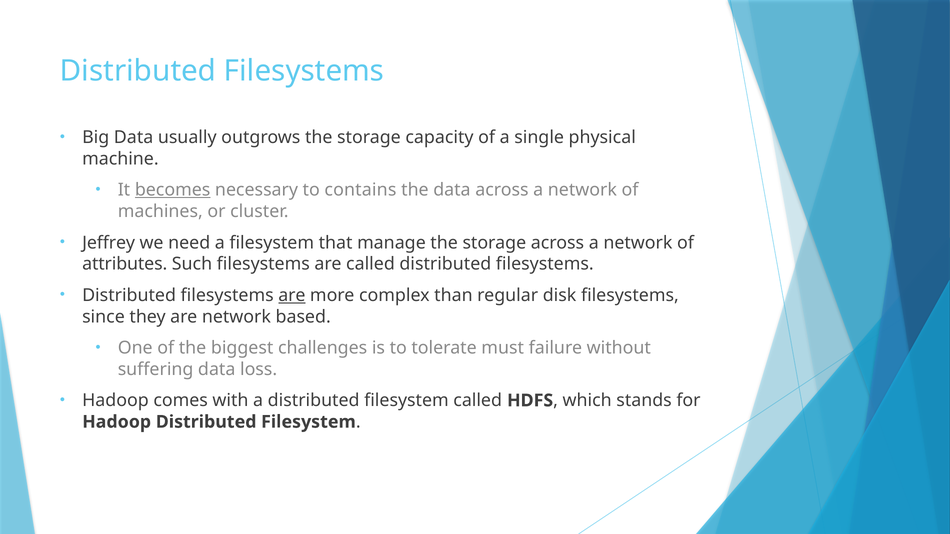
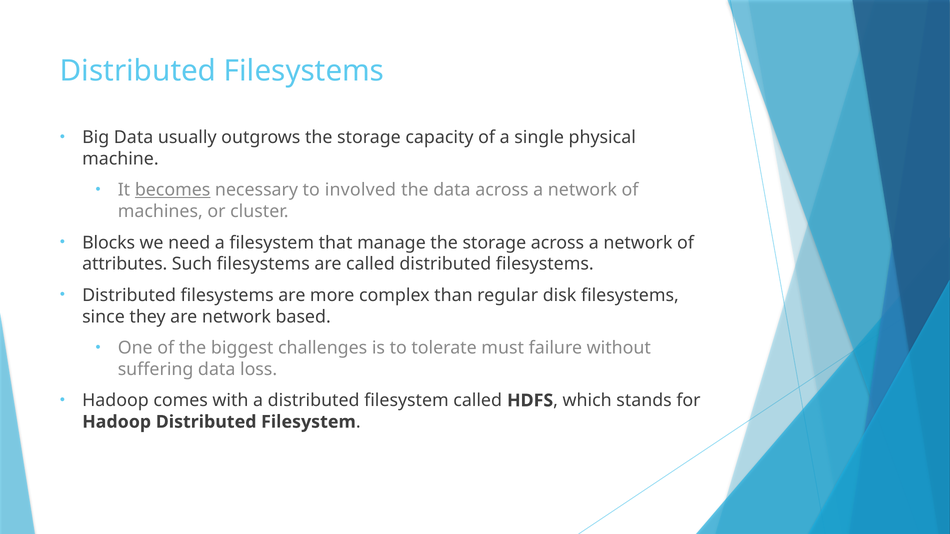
contains: contains -> involved (360, 190)
Jeffrey: Jeffrey -> Blocks (109, 243)
are underline: present -> none (292, 295)
